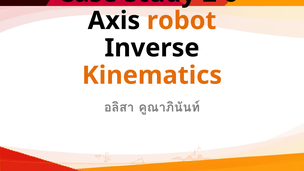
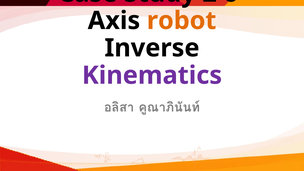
Kinematics colour: orange -> purple (152, 75)
